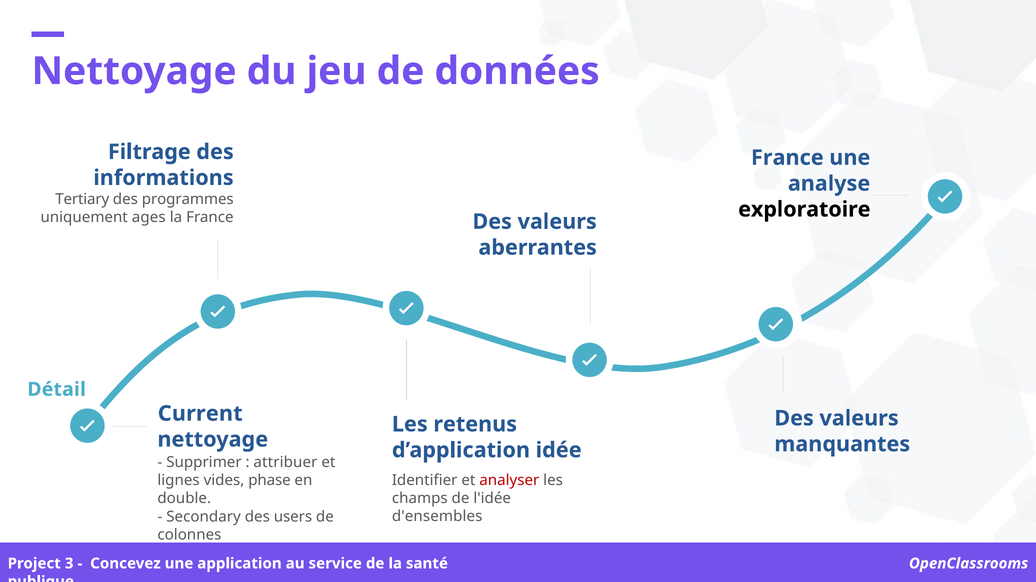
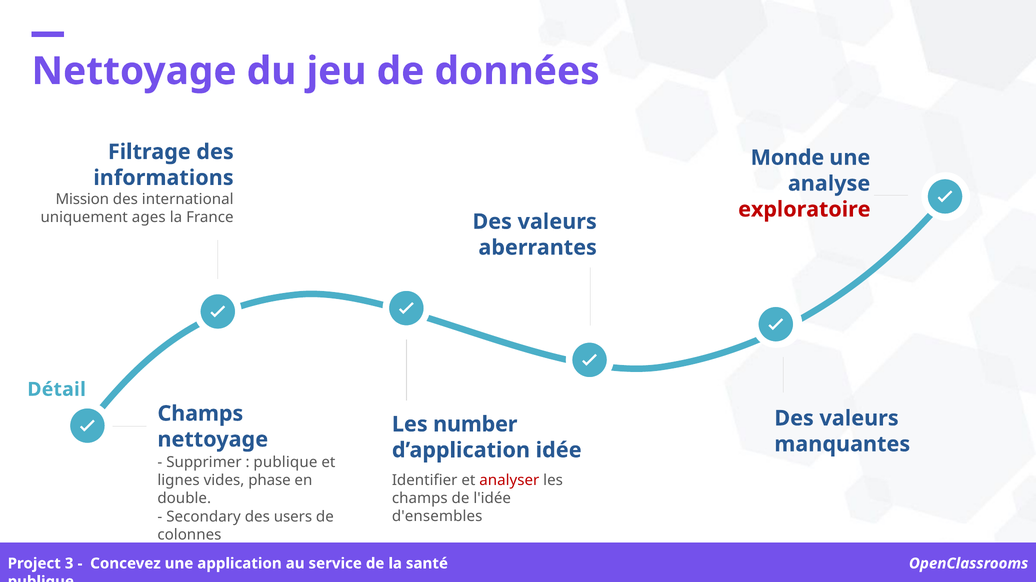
France: France -> Monde (787, 158)
Tertiary: Tertiary -> Mission (82, 199)
programmes: programmes -> international (188, 199)
exploratoire colour: black -> red (804, 210)
Current: Current -> Champs (200, 414)
retenus: retenus -> number (475, 425)
attribuer: attribuer -> publique (285, 463)
